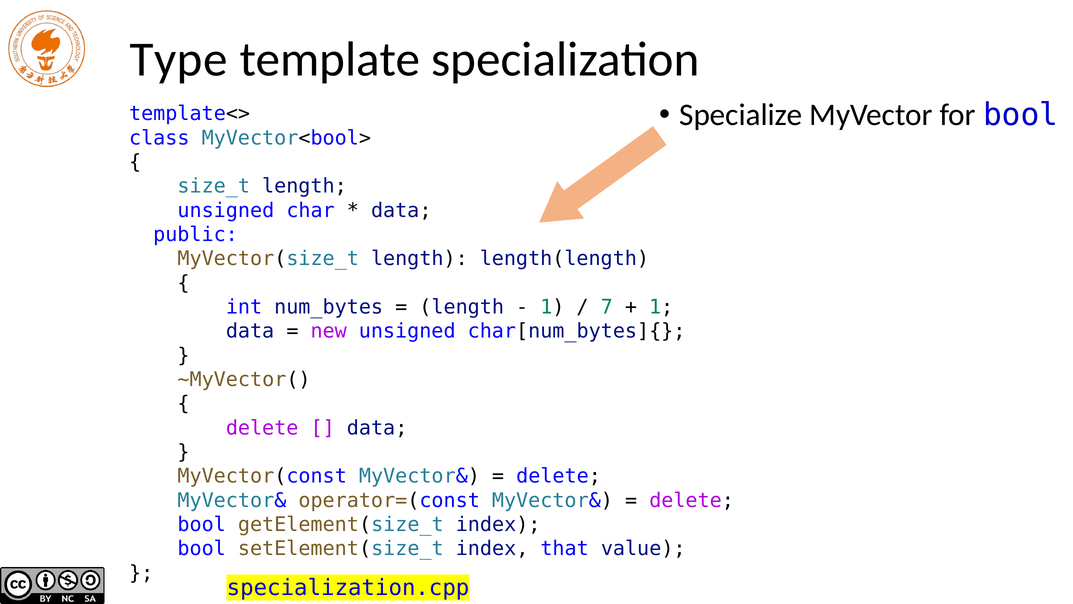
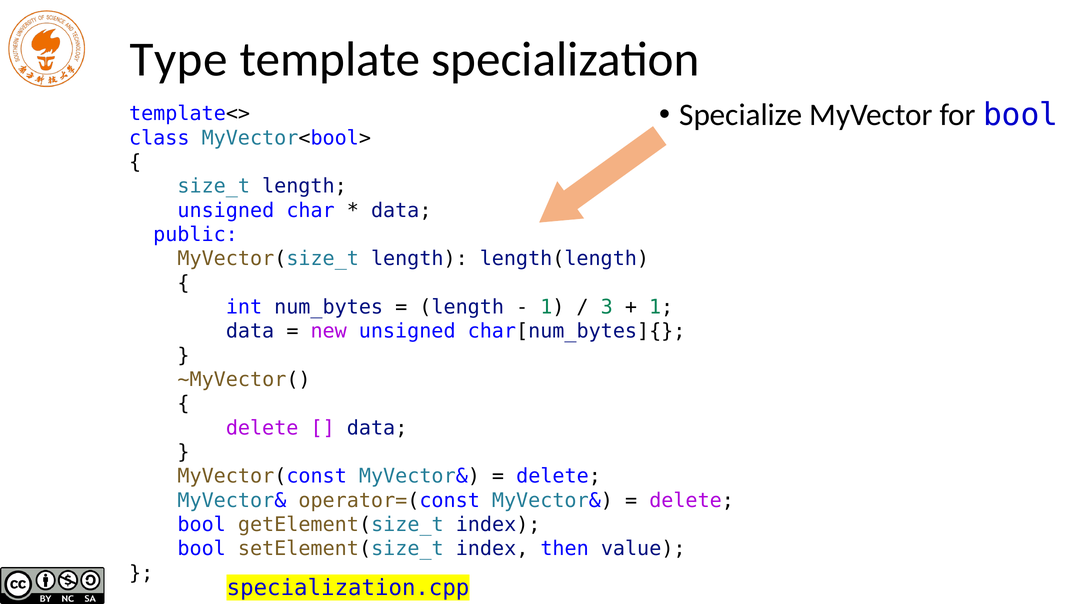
7: 7 -> 3 (607, 307)
that: that -> then (565, 548)
